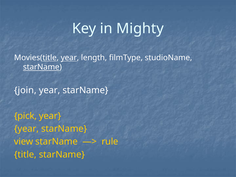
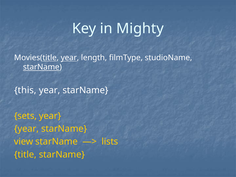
join: join -> this (25, 90)
pick: pick -> sets (25, 116)
rule: rule -> lists (110, 142)
